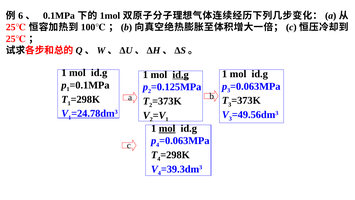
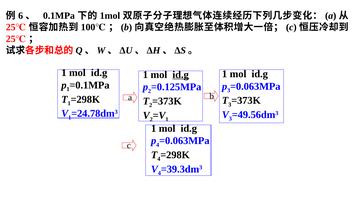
mol underline: present -> none (167, 128)
